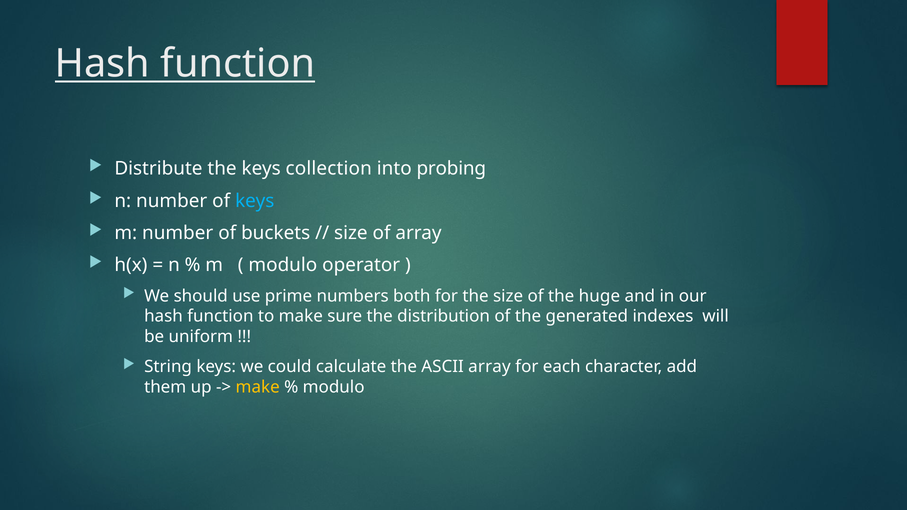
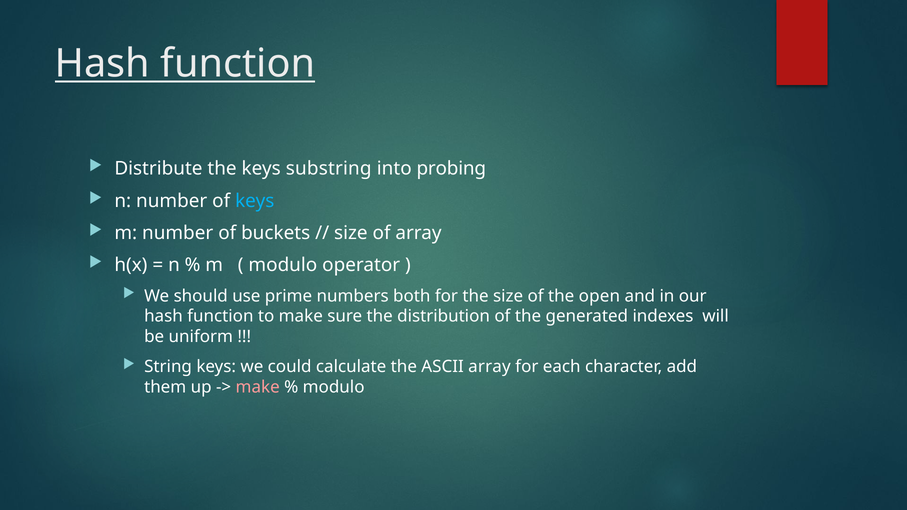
collection: collection -> substring (329, 169)
huge: huge -> open (599, 296)
make colour: yellow -> pink (258, 387)
